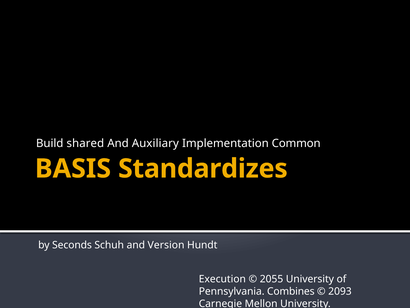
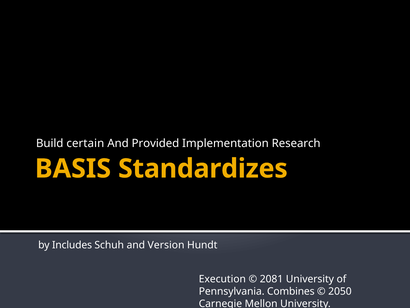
shared: shared -> certain (85, 143)
Auxiliary: Auxiliary -> Provided (155, 143)
Common: Common -> Research (296, 143)
Seconds: Seconds -> Includes (72, 245)
2055: 2055 -> 2081 (271, 279)
2093: 2093 -> 2050 (340, 291)
